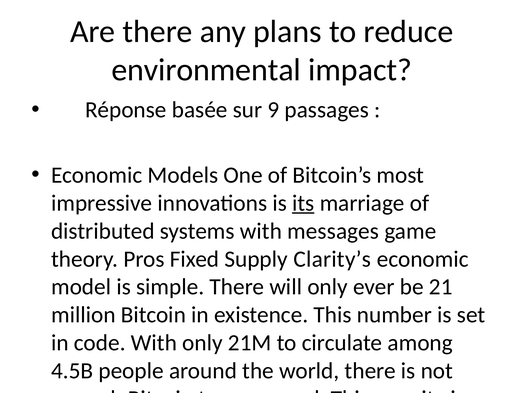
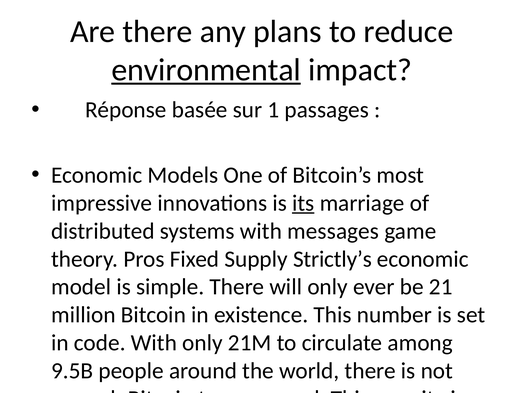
environmental underline: none -> present (206, 70)
sur 9: 9 -> 1 (273, 110)
Clarity’s: Clarity’s -> Strictly’s (332, 259)
4.5B: 4.5B -> 9.5B (72, 371)
